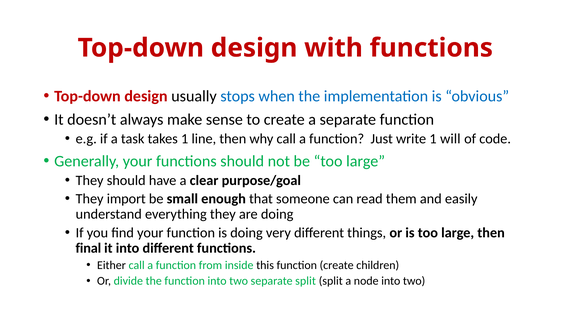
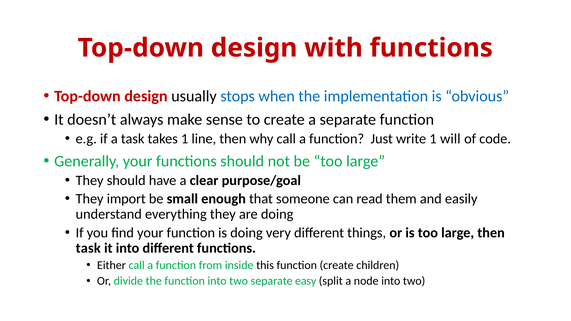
final: final -> task (88, 248)
separate split: split -> easy (306, 281)
